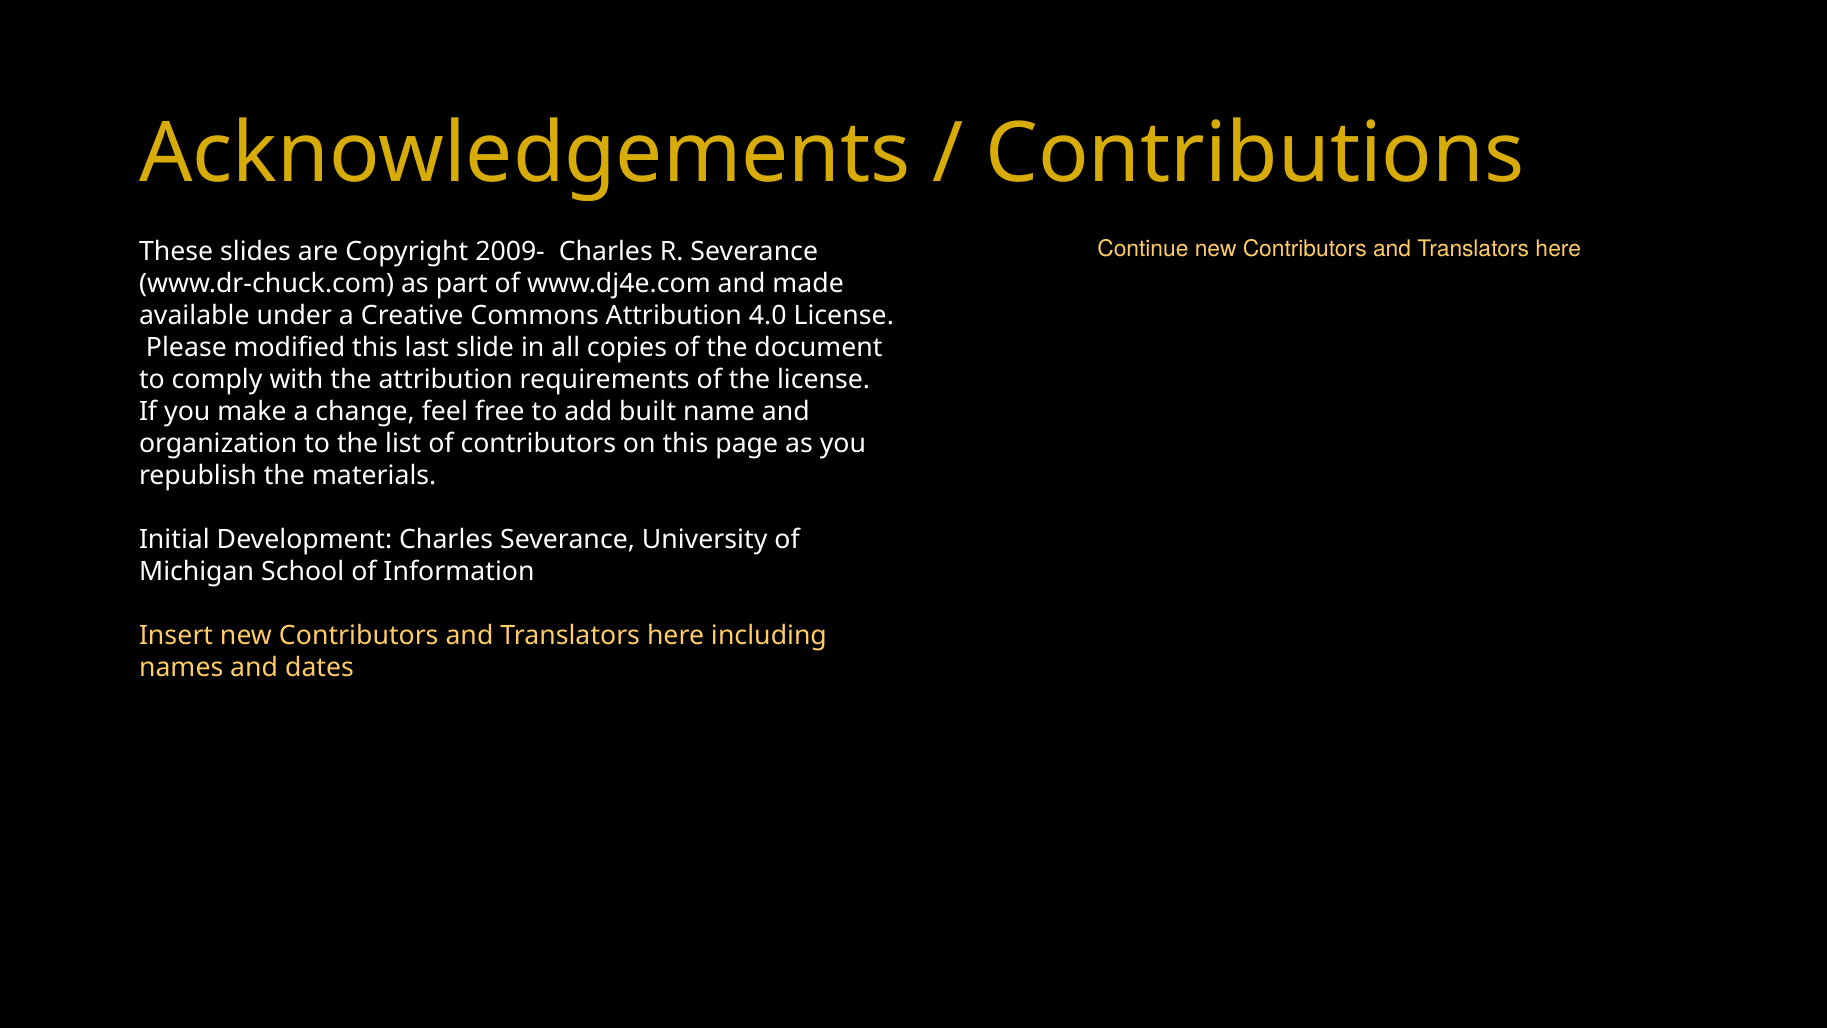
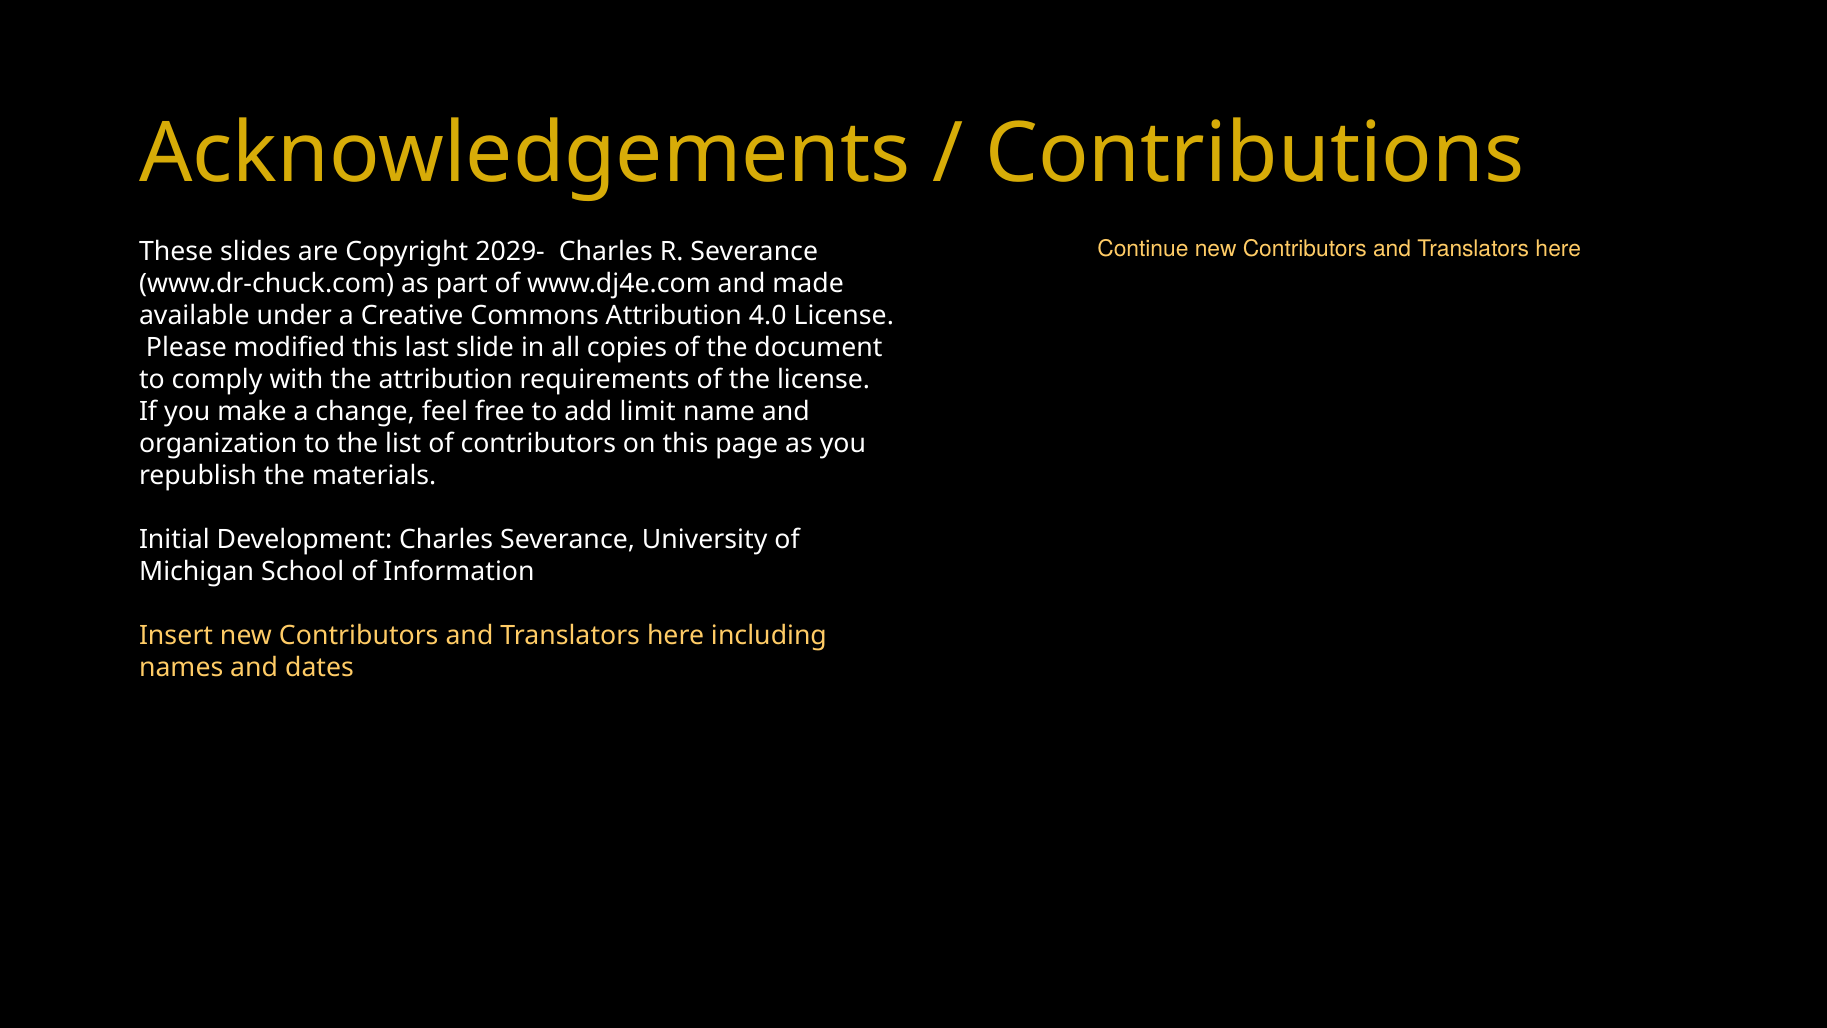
2009-: 2009- -> 2029- (510, 251)
built: built -> limit (648, 411)
